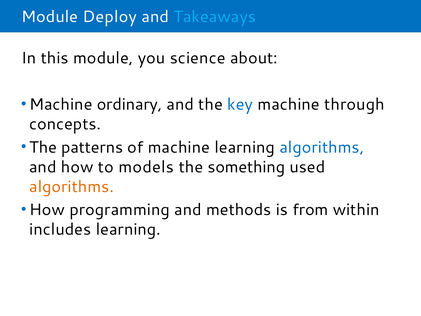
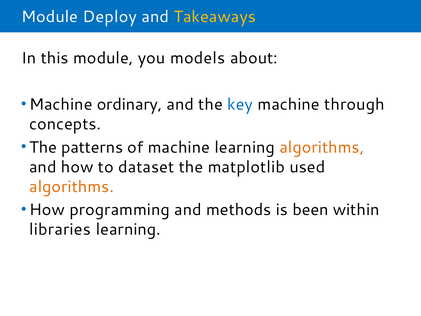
Takeaways colour: light blue -> yellow (215, 17)
science: science -> models (198, 58)
algorithms colour: blue -> orange (322, 147)
models: models -> dataset (146, 167)
something: something -> matplotlib (246, 167)
from: from -> been (310, 210)
includes: includes -> libraries (60, 229)
